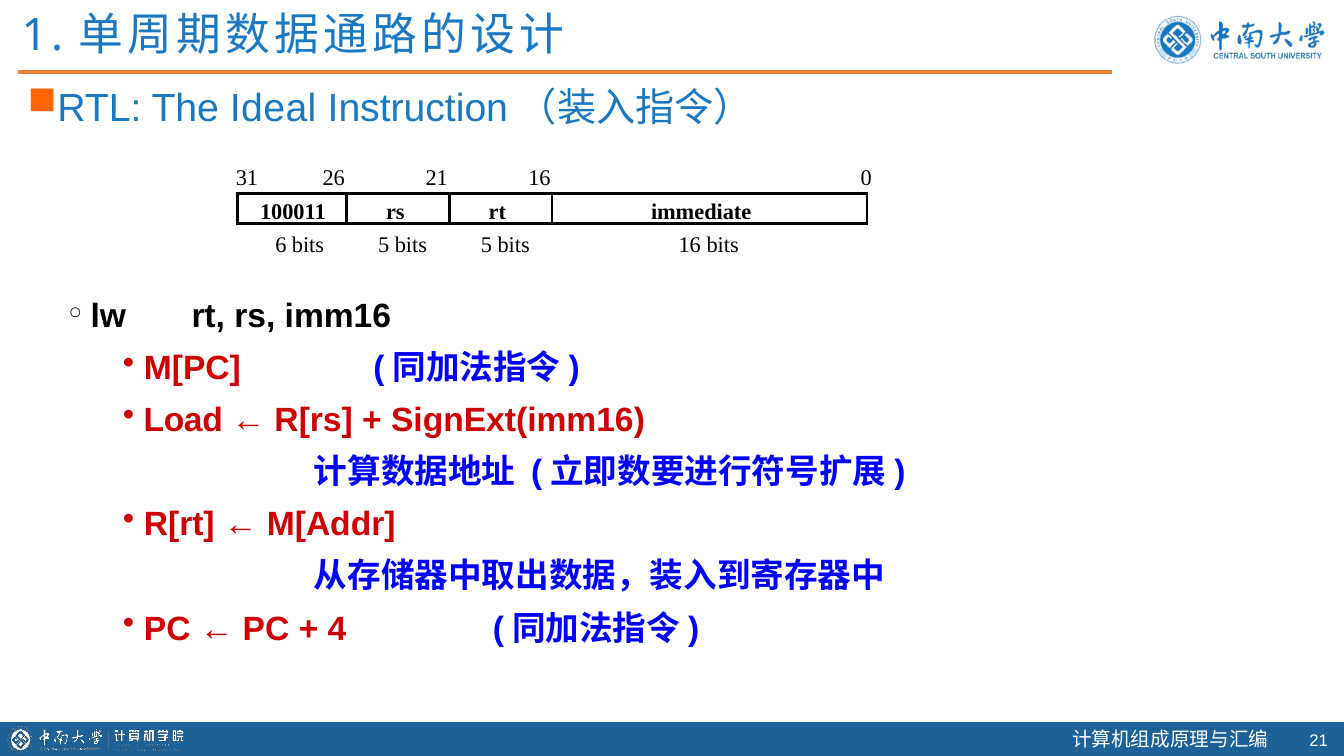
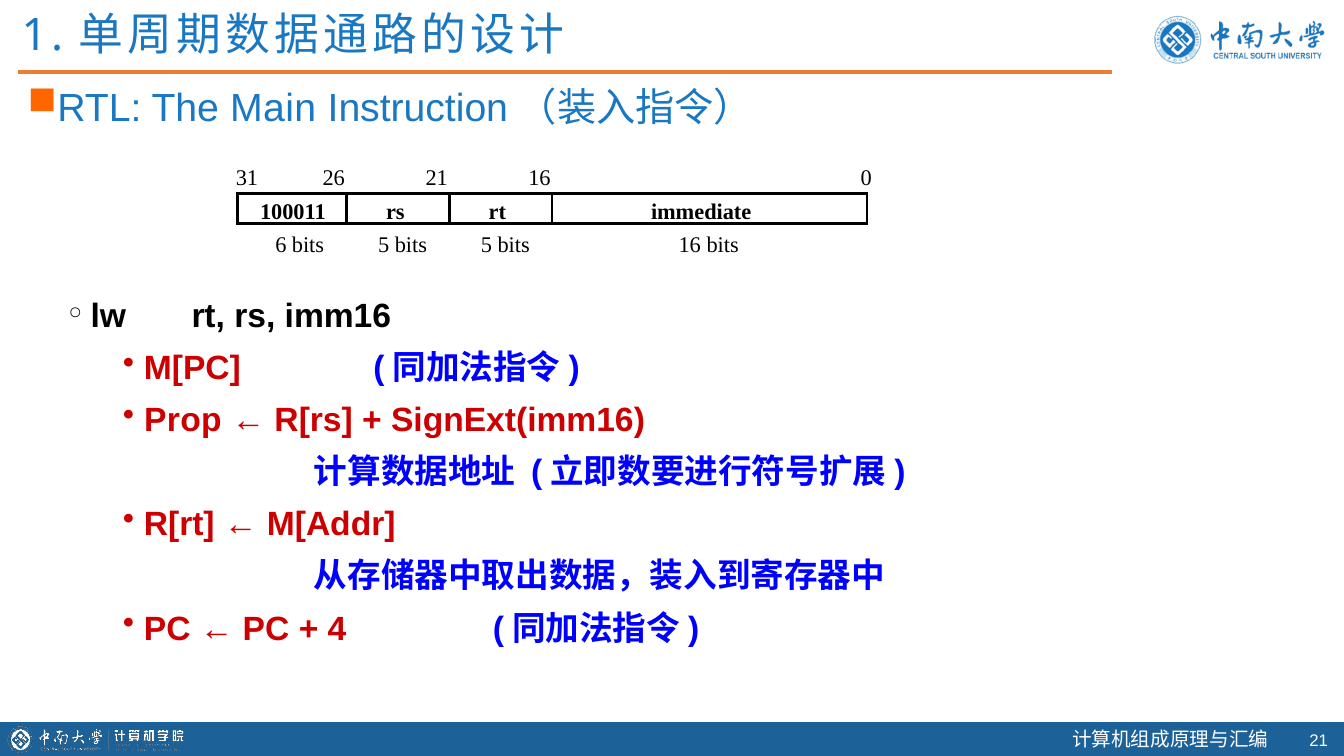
Ideal: Ideal -> Main (273, 108)
Load: Load -> Prop (183, 421)
